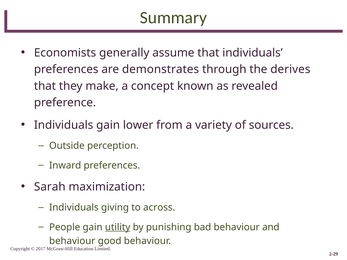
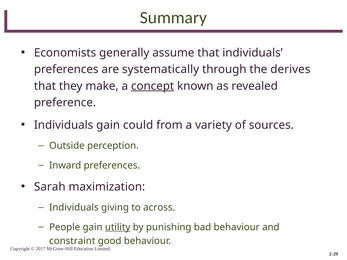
demonstrates: demonstrates -> systematically (161, 69)
concept underline: none -> present (153, 86)
lower: lower -> could (138, 125)
behaviour: behaviour -> constraint (72, 241)
